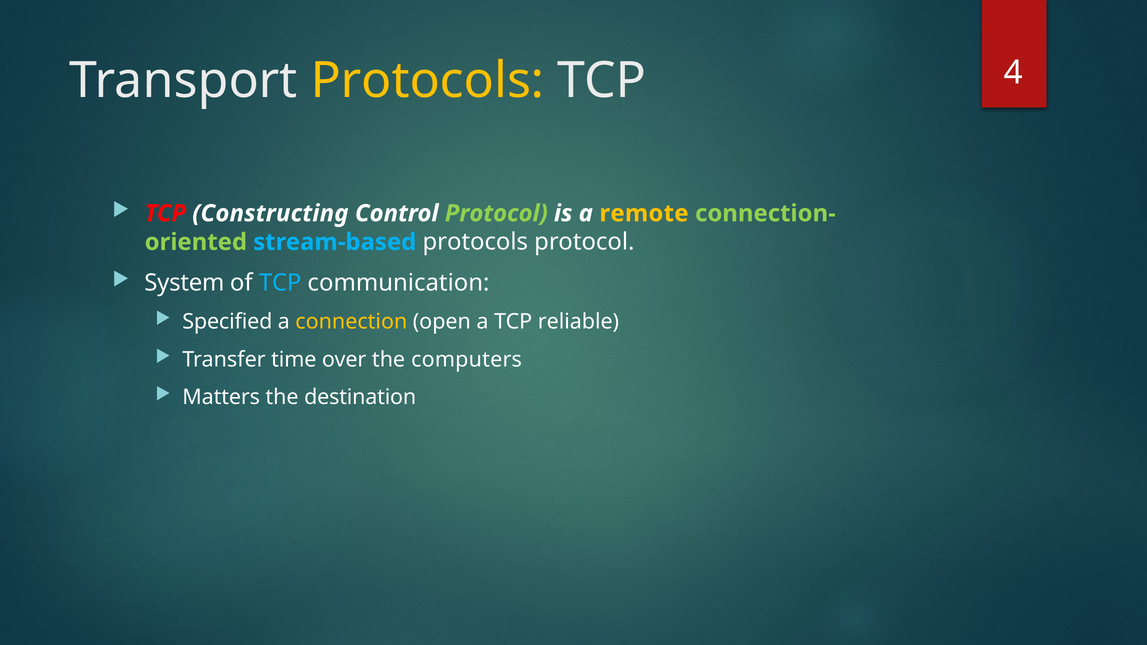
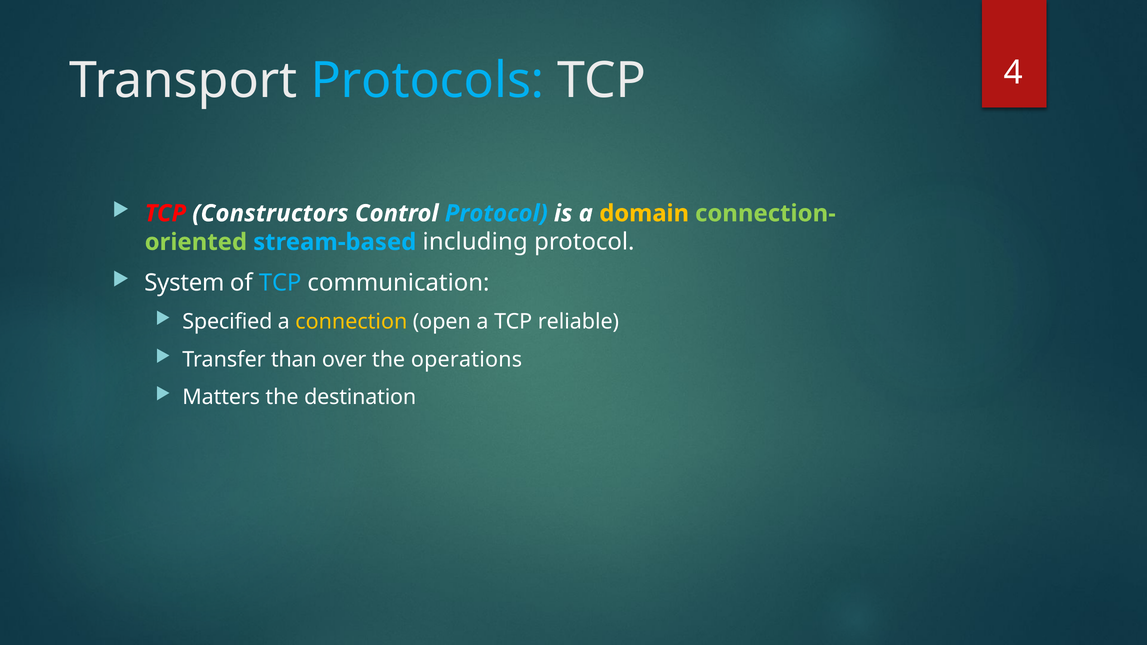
Protocols colour: yellow -> light blue (427, 81)
Constructing: Constructing -> Constructors (270, 213)
Protocol colour: light green -> light blue (496, 213)
remote: remote -> domain (644, 213)
stream-based protocols: protocols -> including (475, 242)
time: time -> than (294, 360)
computers: computers -> operations (467, 360)
